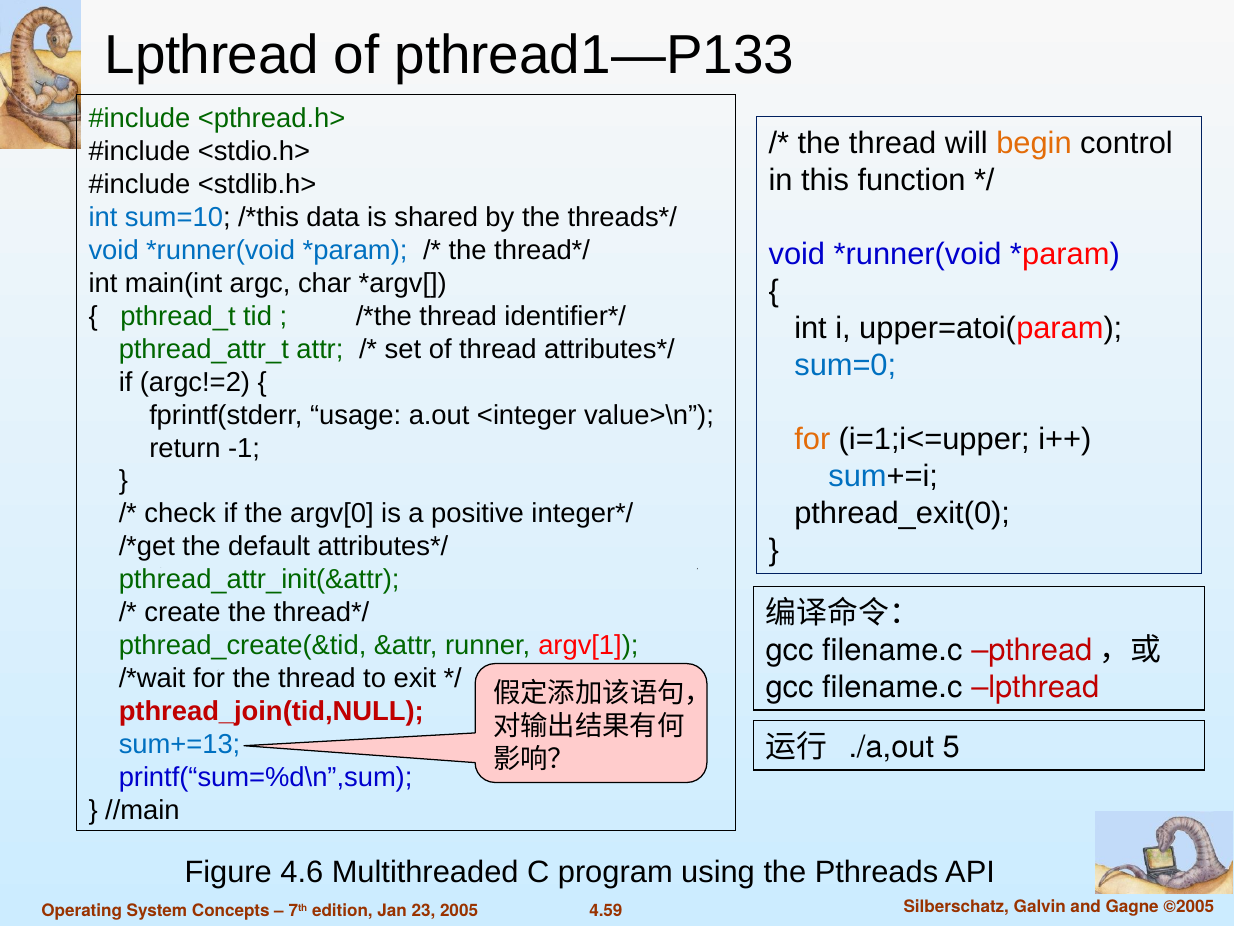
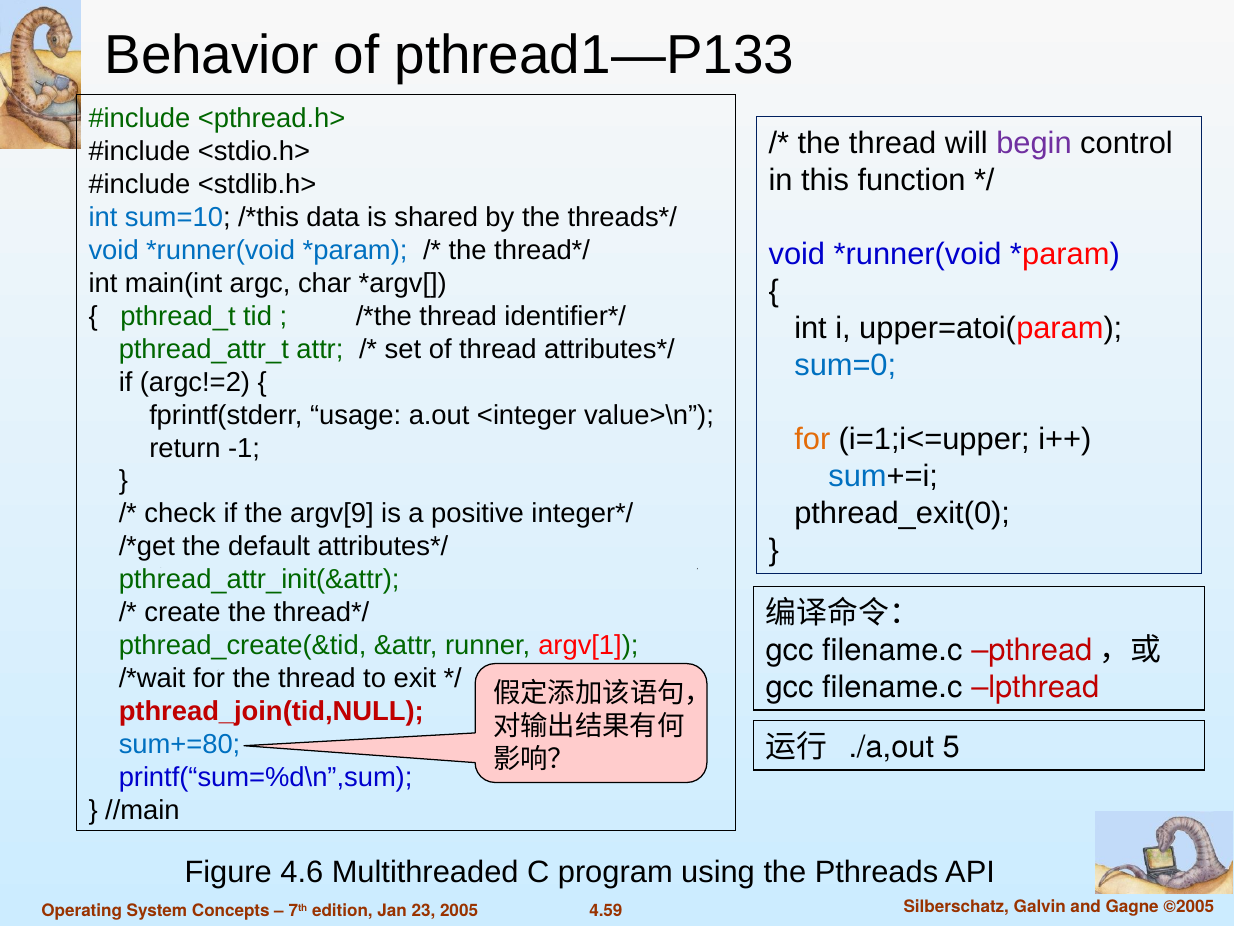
Lpthread: Lpthread -> Behavior (212, 56)
begin colour: orange -> purple (1034, 143)
argv[0: argv[0 -> argv[9 (332, 514)
sum+=13: sum+=13 -> sum+=80 (180, 744)
